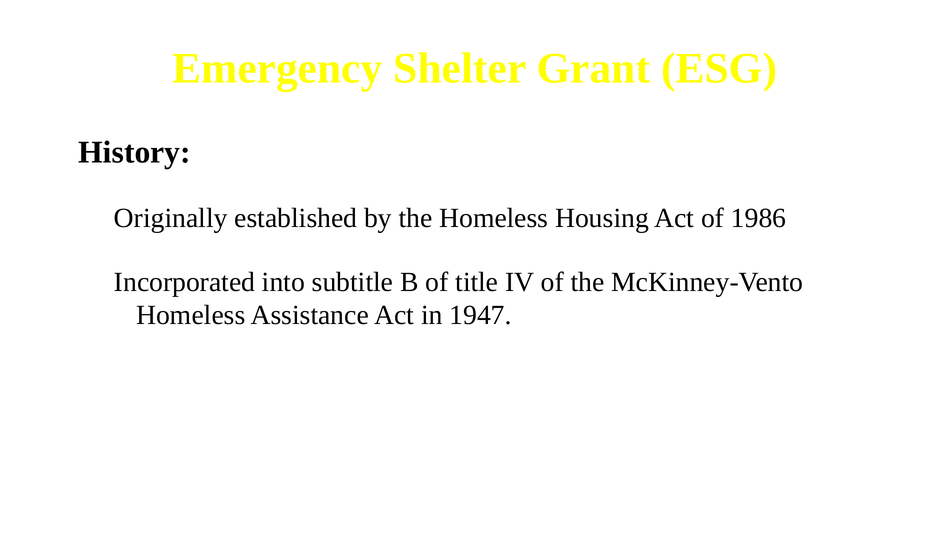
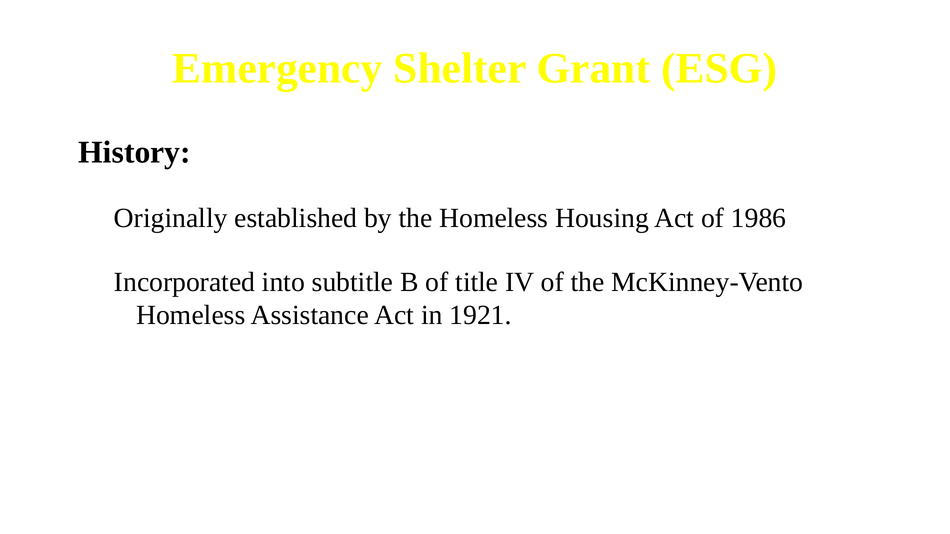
1947: 1947 -> 1921 (481, 315)
